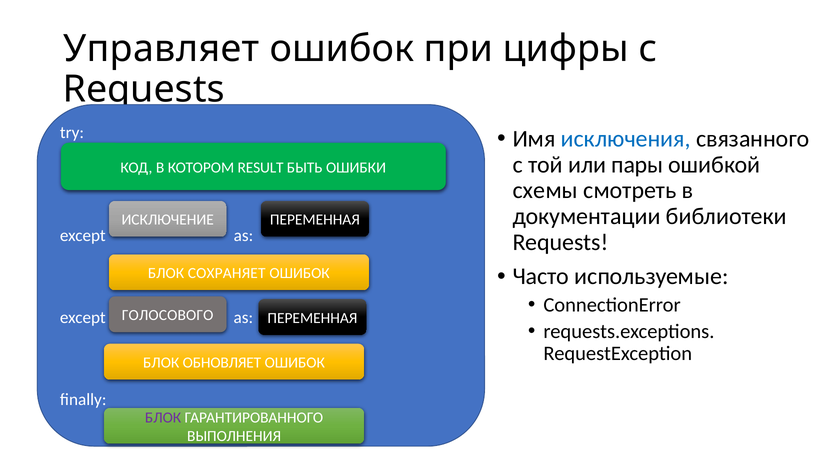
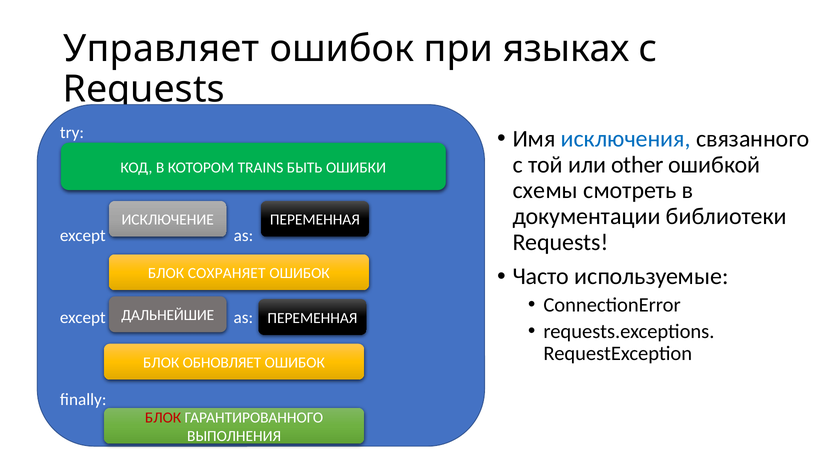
цифры: цифры -> языках (566, 49)
пары: пары -> other (637, 165)
RESULT: RESULT -> TRAINS (261, 168)
ГОЛОСОВОГО: ГОЛОСОВОГО -> ДАЛЬНЕЙШИЕ (168, 316)
БЛОК colour: purple -> red (163, 418)
